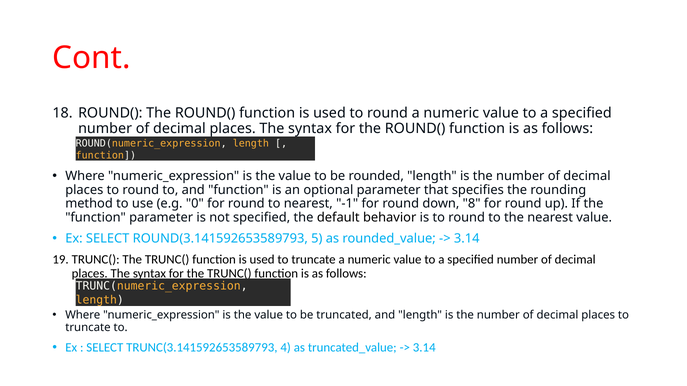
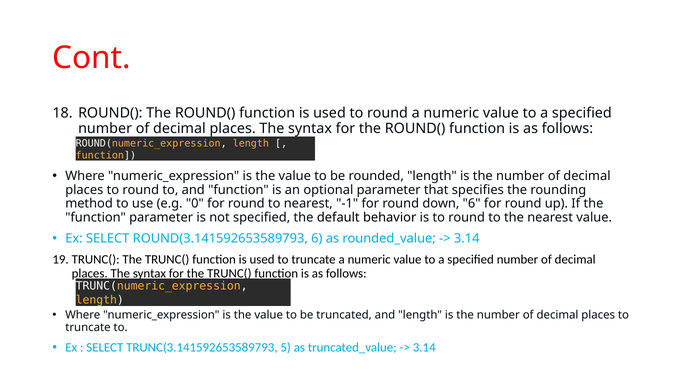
down 8: 8 -> 6 (472, 204)
ROUND(3.141592653589793 5: 5 -> 6 (317, 239)
4: 4 -> 5 (286, 348)
